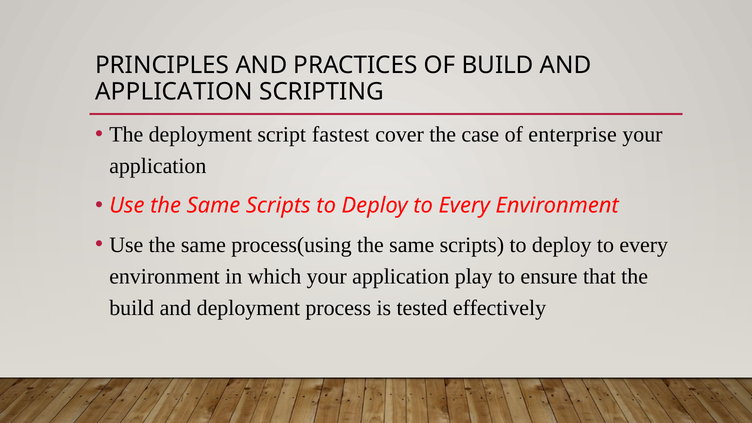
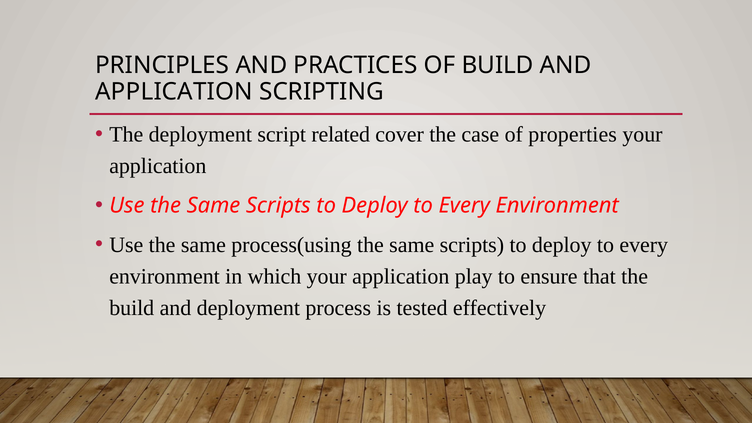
fastest: fastest -> related (341, 135)
enterprise: enterprise -> properties (573, 135)
